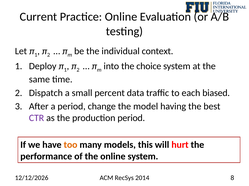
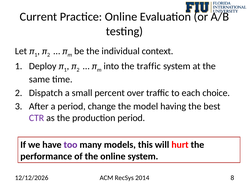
the choice: choice -> traffic (149, 66)
data: data -> over (136, 93)
biased: biased -> choice (216, 93)
too colour: orange -> purple (71, 145)
